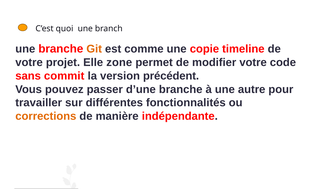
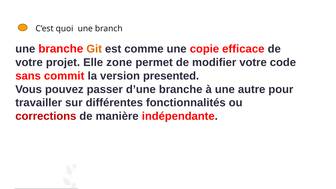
timeline: timeline -> efficace (243, 49)
précédent: précédent -> presented (171, 76)
corrections colour: orange -> red (46, 116)
